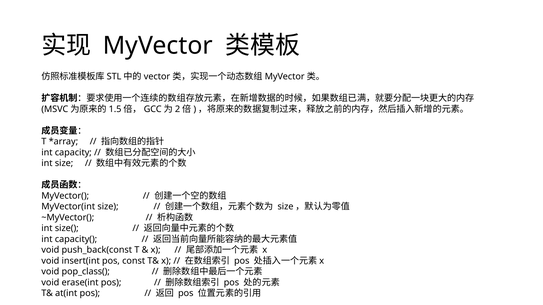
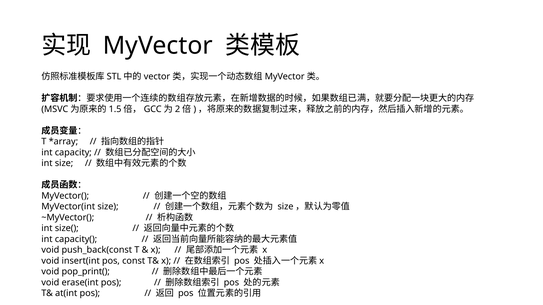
pop_class(: pop_class( -> pop_print( (86, 272)
